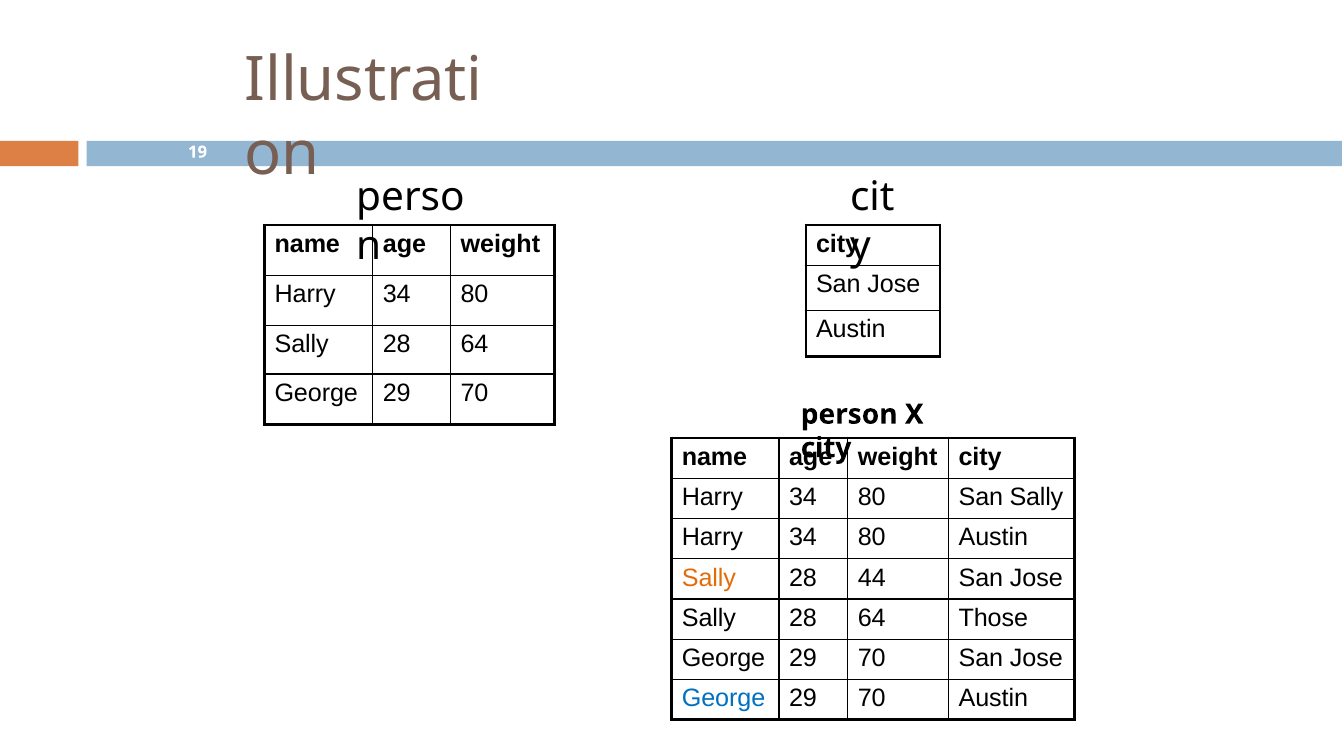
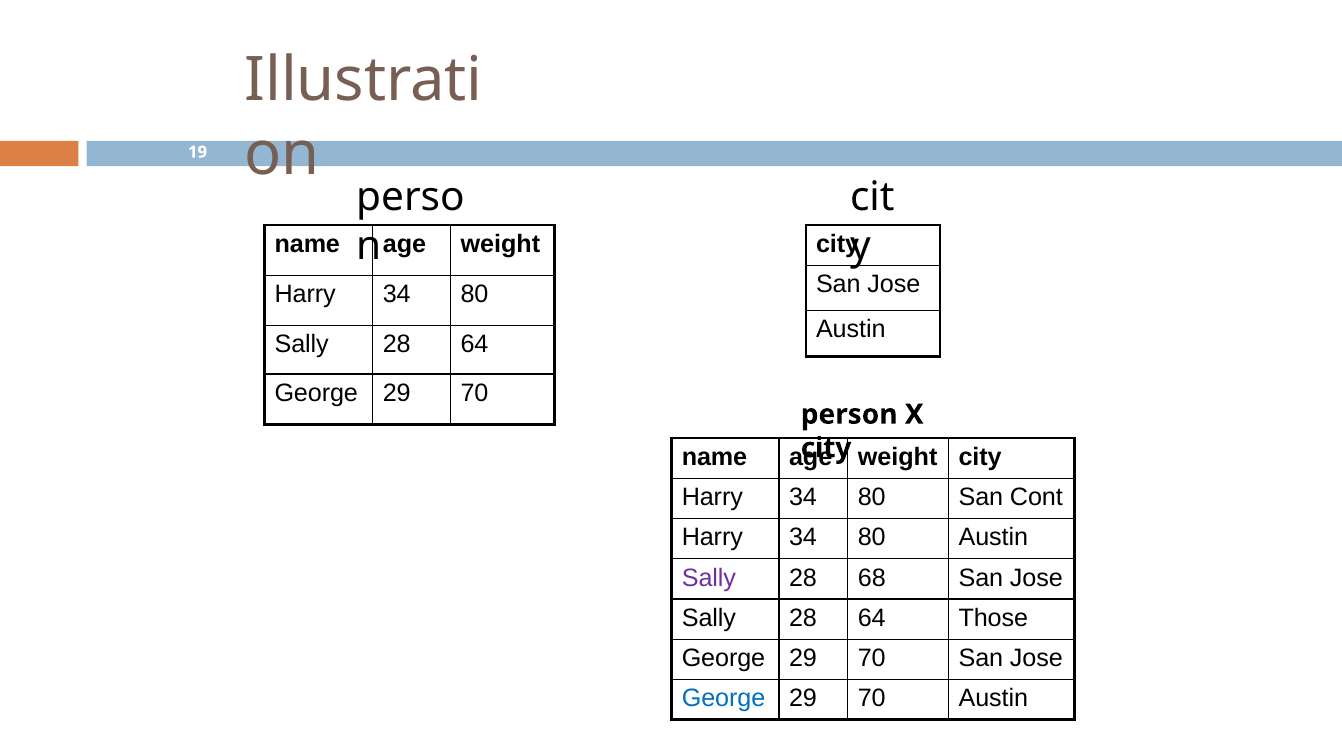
San Sally: Sally -> Cont (1036, 497)
Sally colour: orange -> purple (709, 578)
44: 44 -> 68 (872, 578)
